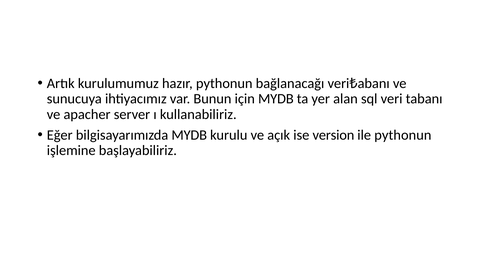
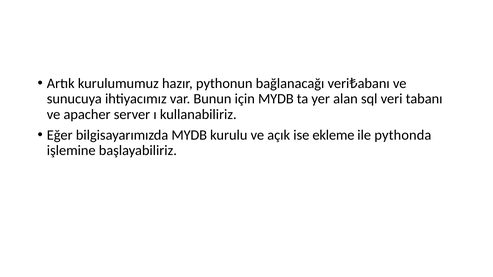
version: version -> ekleme (333, 135)
ile pythonun: pythonun -> pythonda (403, 135)
